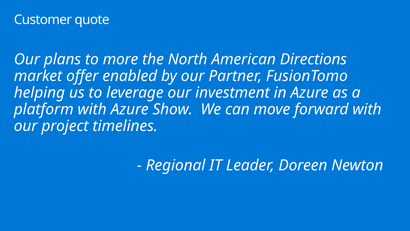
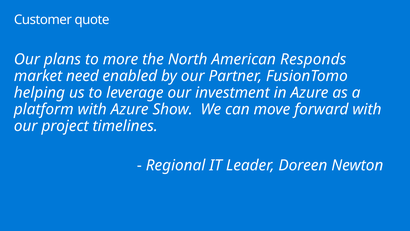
Directions: Directions -> Responds (313, 59)
offer: offer -> need (82, 76)
